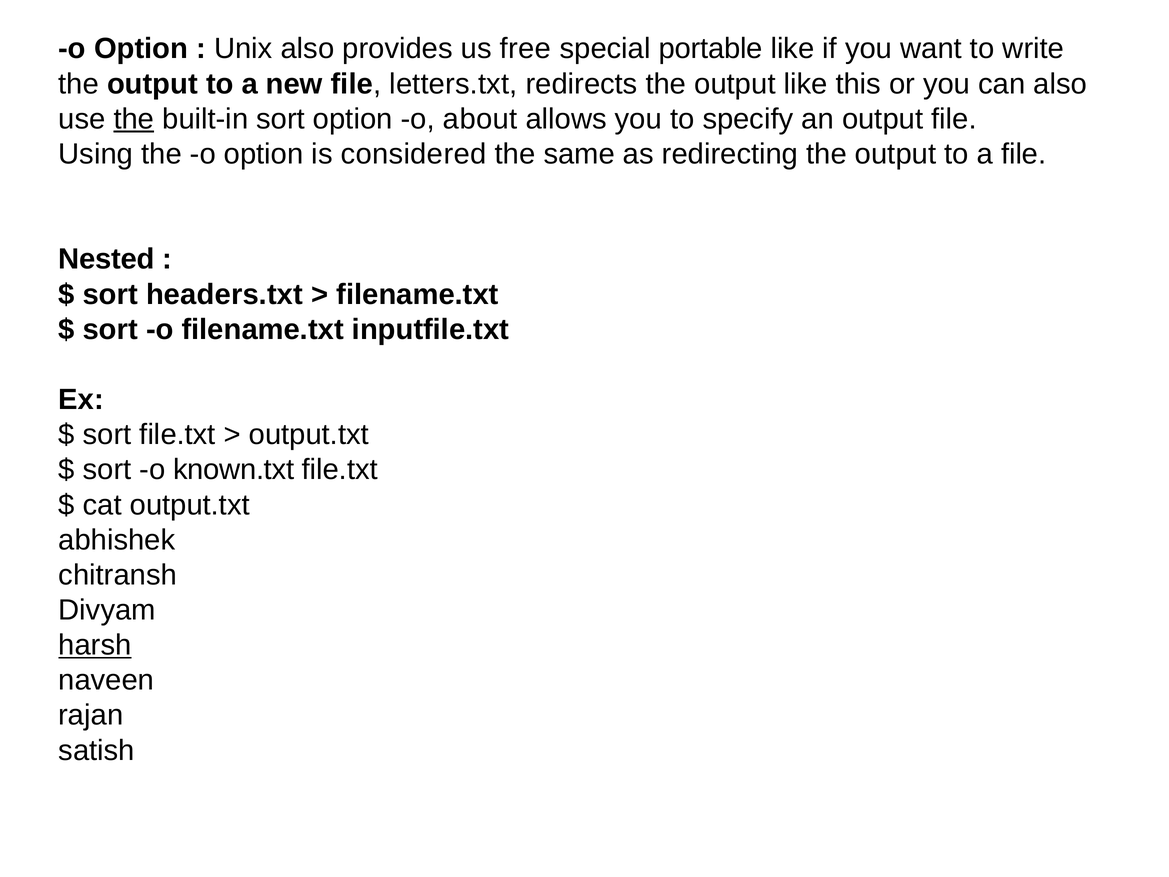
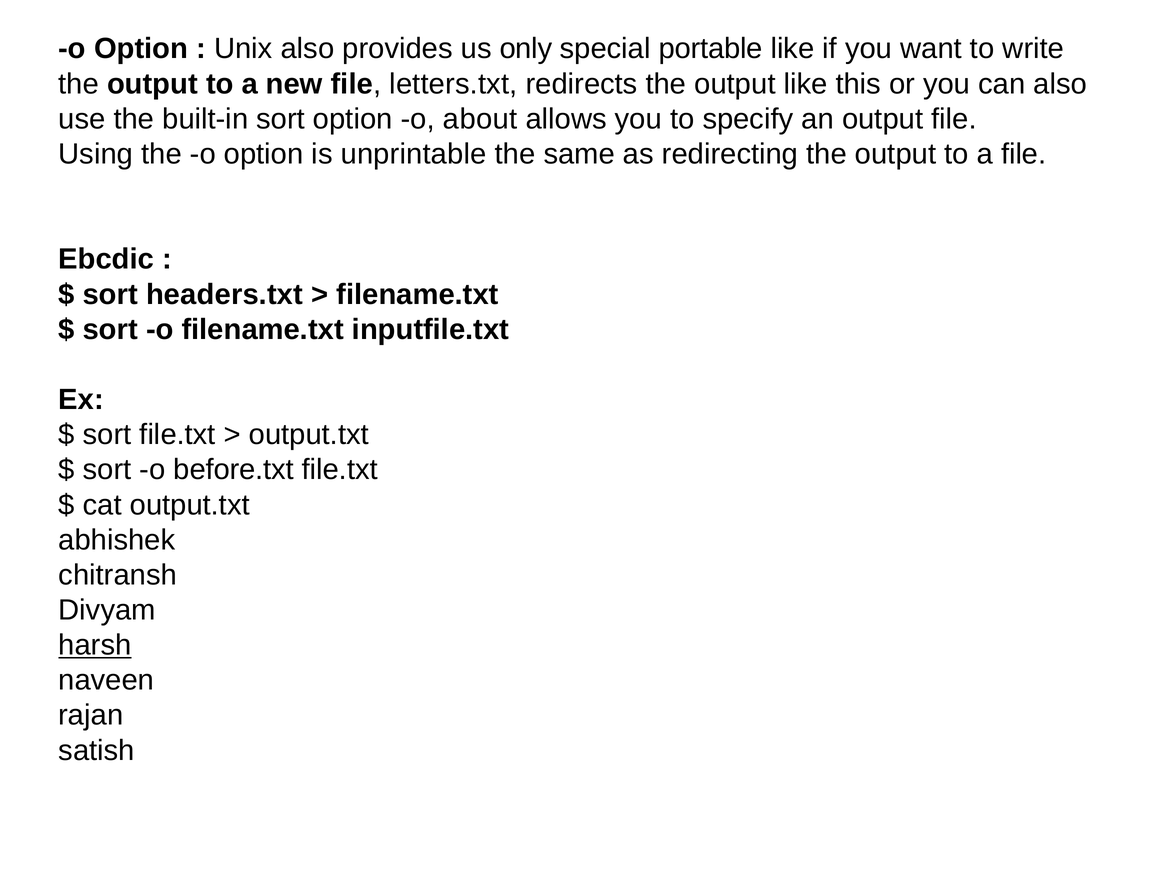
free: free -> only (526, 49)
the underline: present -> none (134, 119)
considered: considered -> unprintable (414, 154)
Nested: Nested -> Ebcdic (106, 259)
known.txt: known.txt -> before.txt (234, 470)
